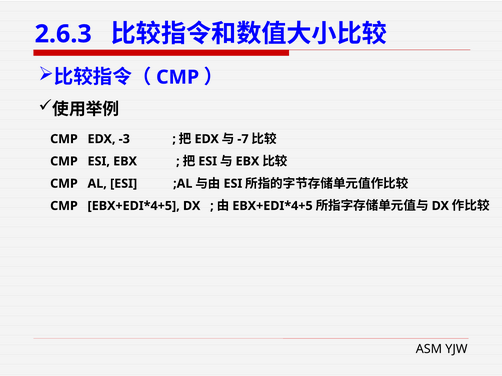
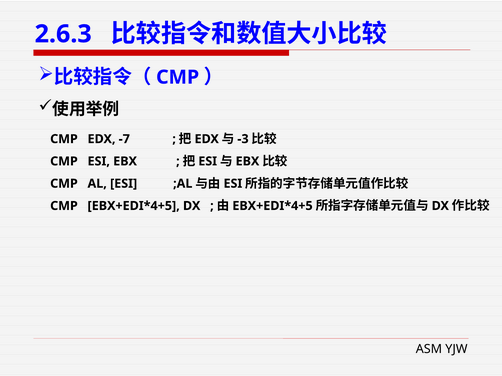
-3: -3 -> -7 (124, 139)
-7: -7 -> -3 (243, 139)
